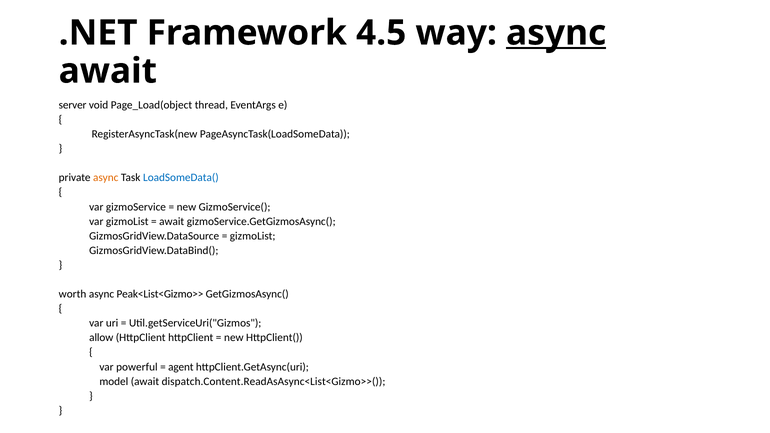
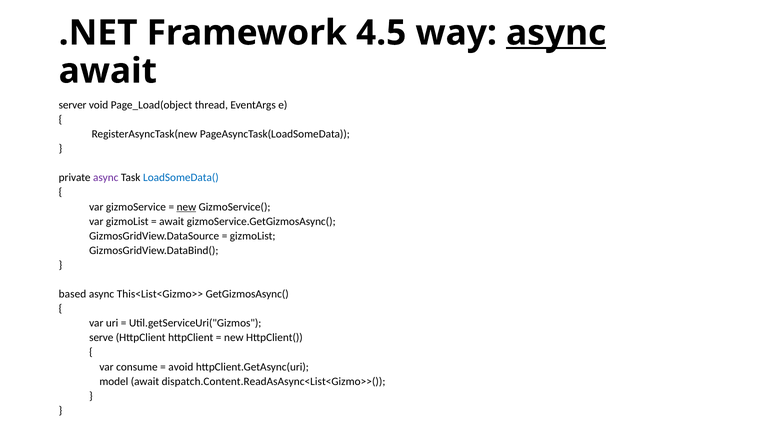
async colour: orange -> purple (106, 178)
new underline: none -> present (186, 207)
worth: worth -> based (72, 294)
Peak<List<Gizmo>>: Peak<List<Gizmo>> -> This<List<Gizmo>> (160, 294)
allow: allow -> serve (101, 338)
powerful: powerful -> consume (137, 367)
agent: agent -> avoid (181, 367)
